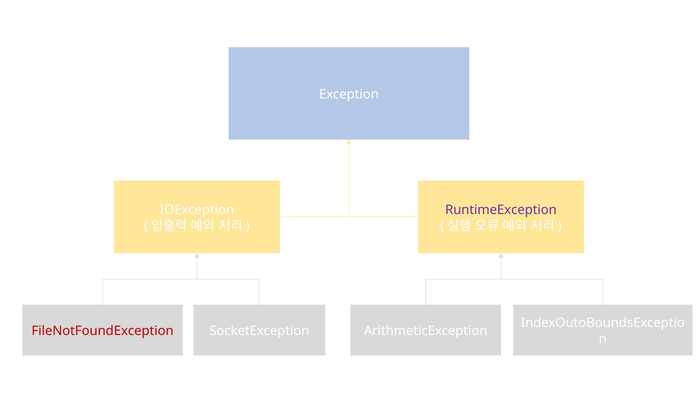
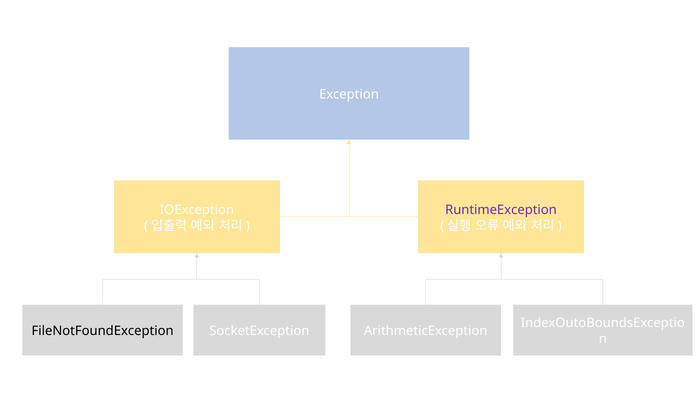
FileNotFoundException colour: red -> black (103, 331)
